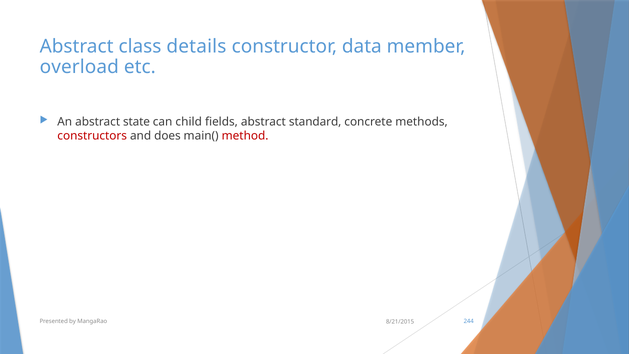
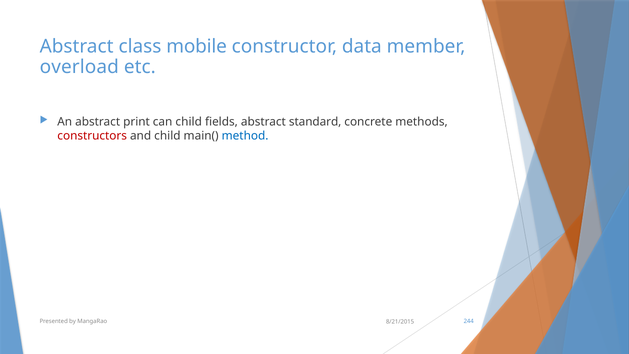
details: details -> mobile (197, 47)
state: state -> print (136, 122)
and does: does -> child (167, 136)
method colour: red -> blue (245, 136)
